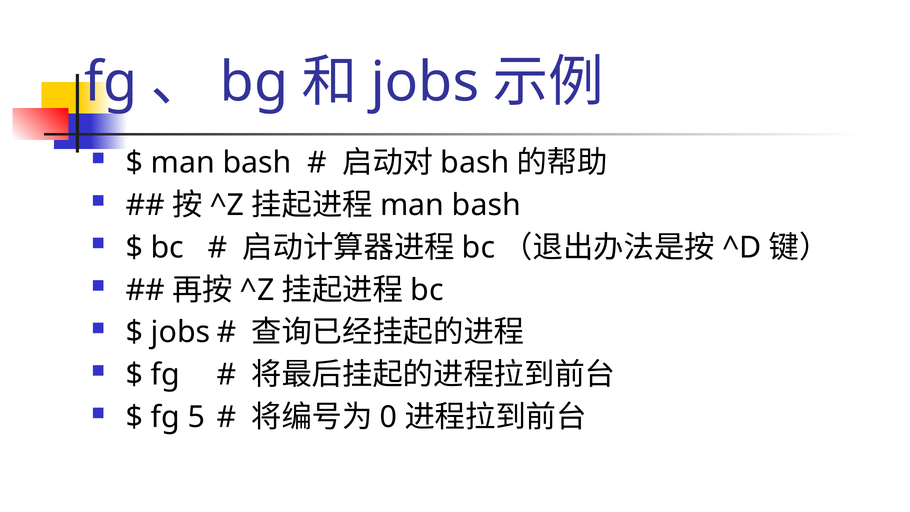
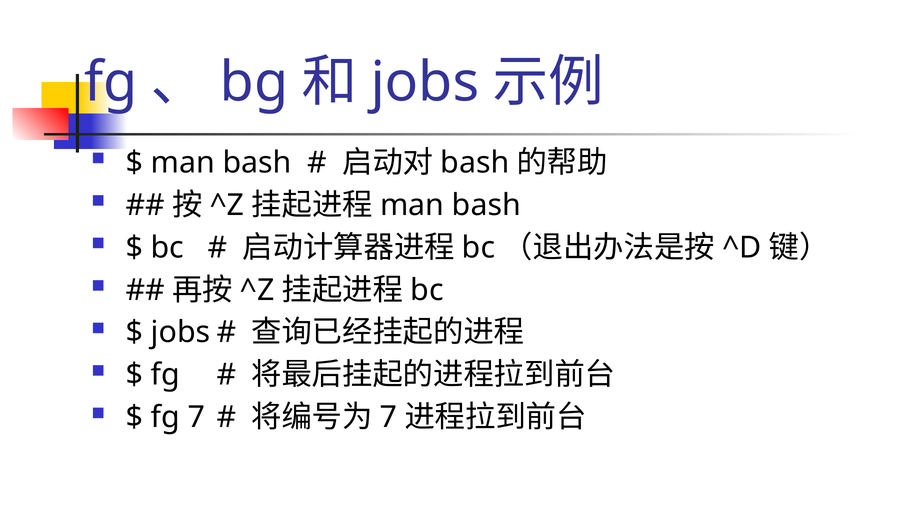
fg 5: 5 -> 7 (196, 417)
0: 0 -> 7 (389, 417)
